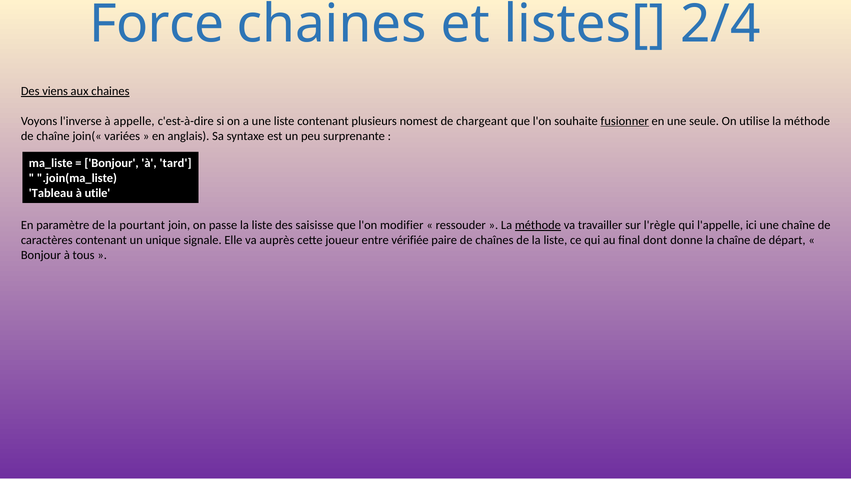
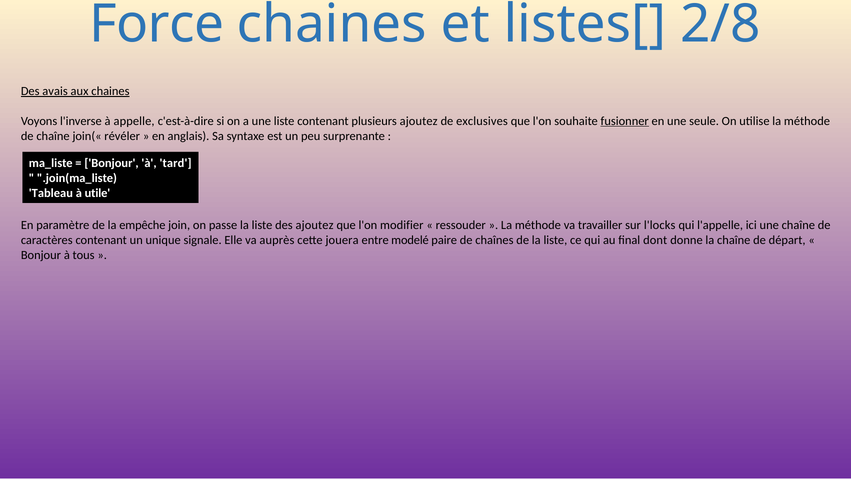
2/4: 2/4 -> 2/8 (720, 24)
viens: viens -> avais (55, 91)
plusieurs nomest: nomest -> ajoutez (419, 121)
chargeant: chargeant -> exclusives (482, 121)
variées: variées -> révéler (122, 136)
pourtant: pourtant -> empêche (142, 225)
des saisisse: saisisse -> ajoutez (315, 225)
méthode underline: present -> none (538, 225)
l'règle: l'règle -> l'locks (660, 225)
joueur: joueur -> jouera (342, 240)
vérifiée: vérifiée -> modelé (410, 240)
